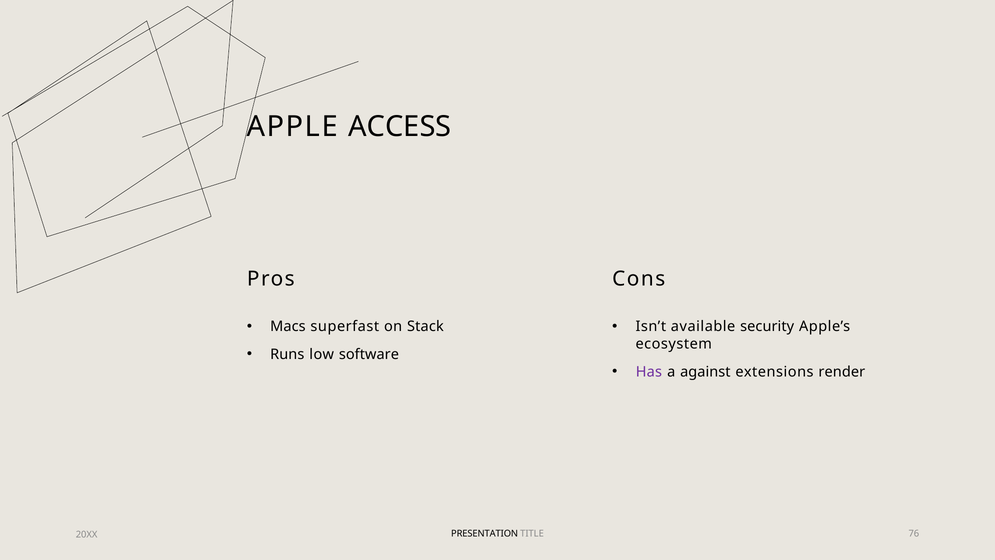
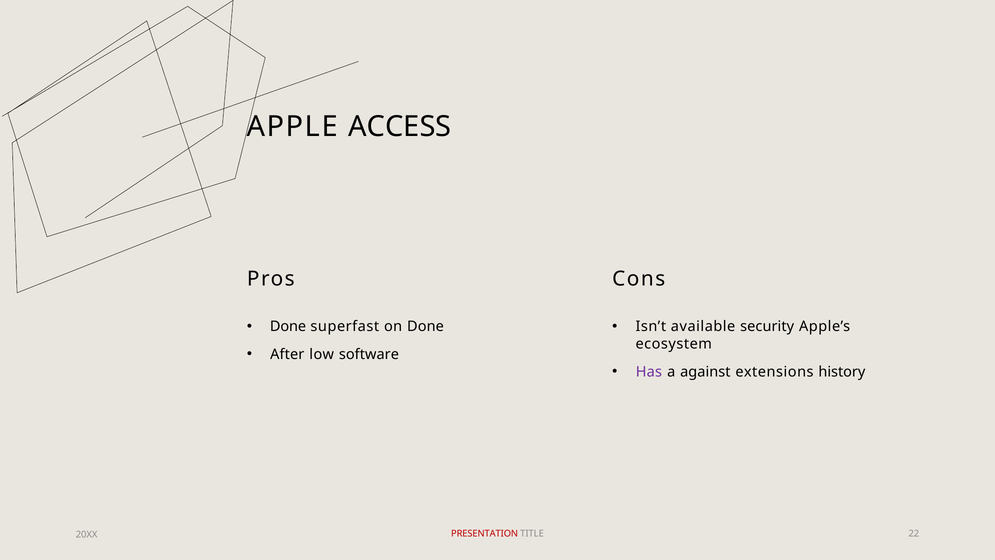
Macs: Macs -> Done (288, 326)
on Stack: Stack -> Done (425, 326)
Runs: Runs -> After (287, 354)
render: render -> history (842, 372)
PRESENTATION colour: black -> red (485, 534)
76: 76 -> 22 (914, 534)
